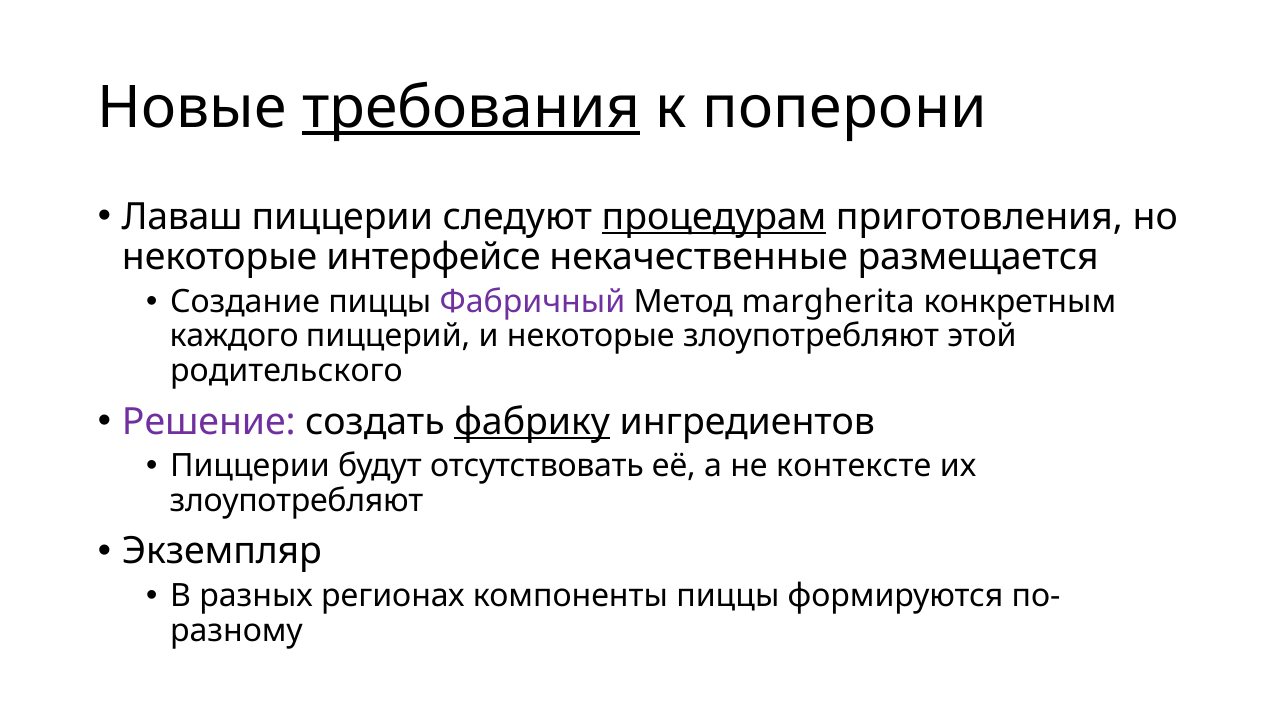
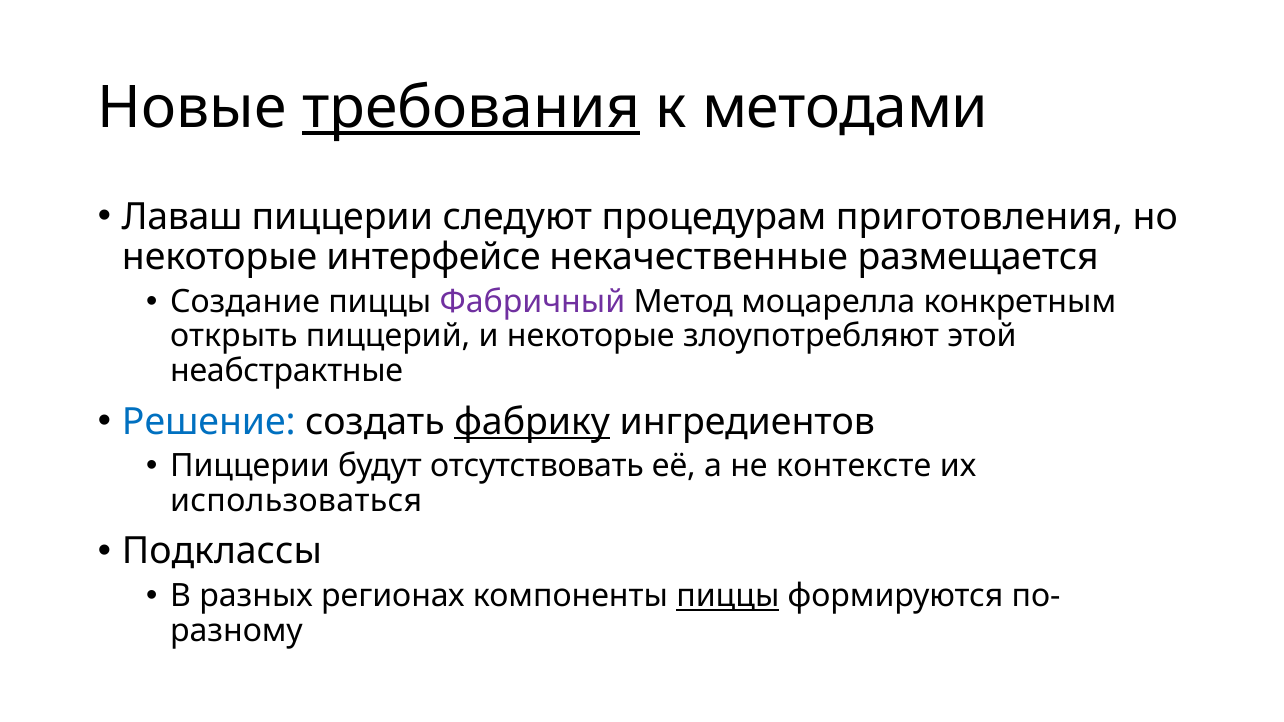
поперони: поперони -> методами (845, 108)
процедурам underline: present -> none (714, 217)
margherita: margherita -> моцарелла (828, 302)
каждого: каждого -> открыть (234, 336)
родительского: родительского -> неабстрактные (287, 371)
Решение colour: purple -> blue (209, 422)
злоупотребляют: злоупотребляют -> использоваться (296, 501)
Экземпляр: Экземпляр -> Подклассы (222, 552)
пиццы underline: none -> present (728, 596)
